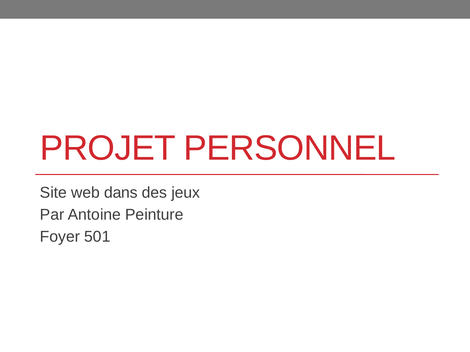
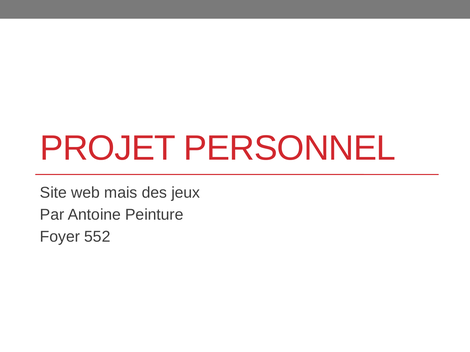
dans: dans -> mais (121, 193)
501: 501 -> 552 (97, 237)
